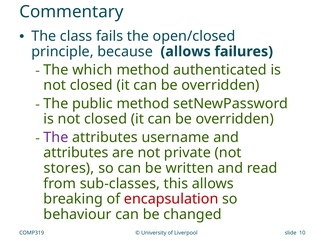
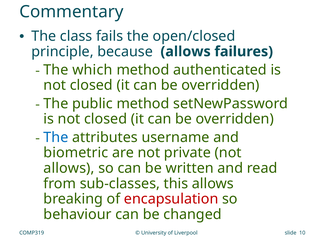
The colour: purple -> blue (56, 138)
attributes: attributes -> biometric (76, 153)
stores: stores -> allows (69, 169)
